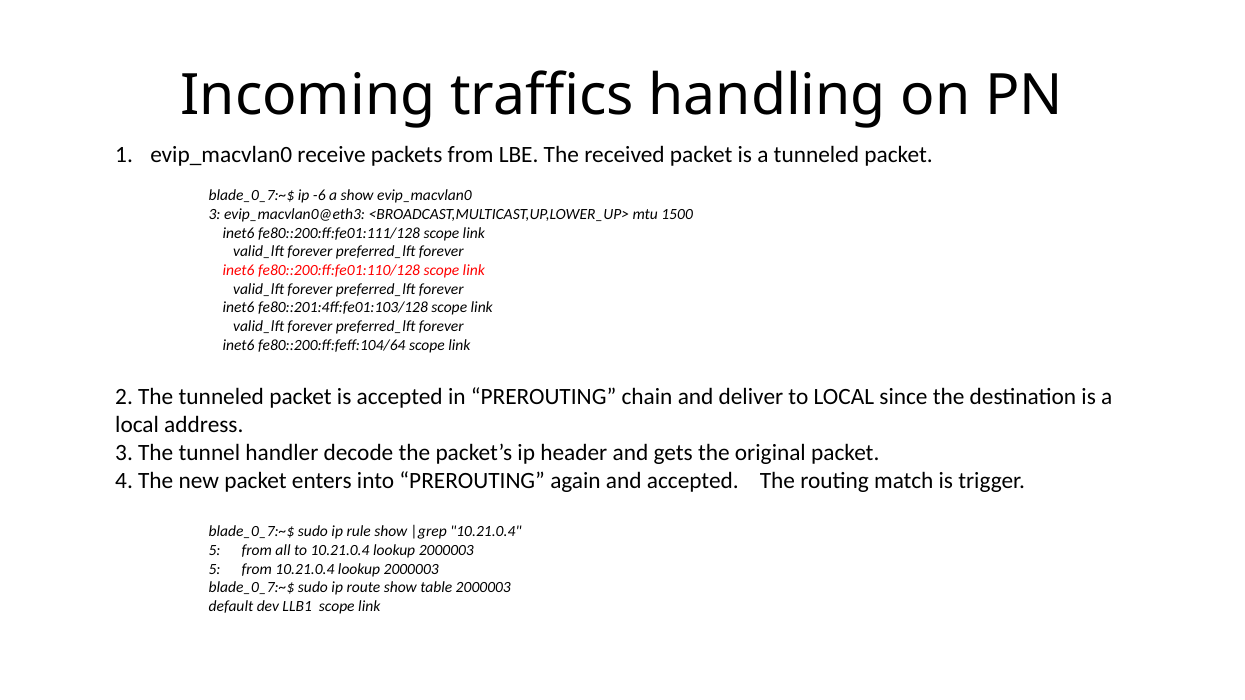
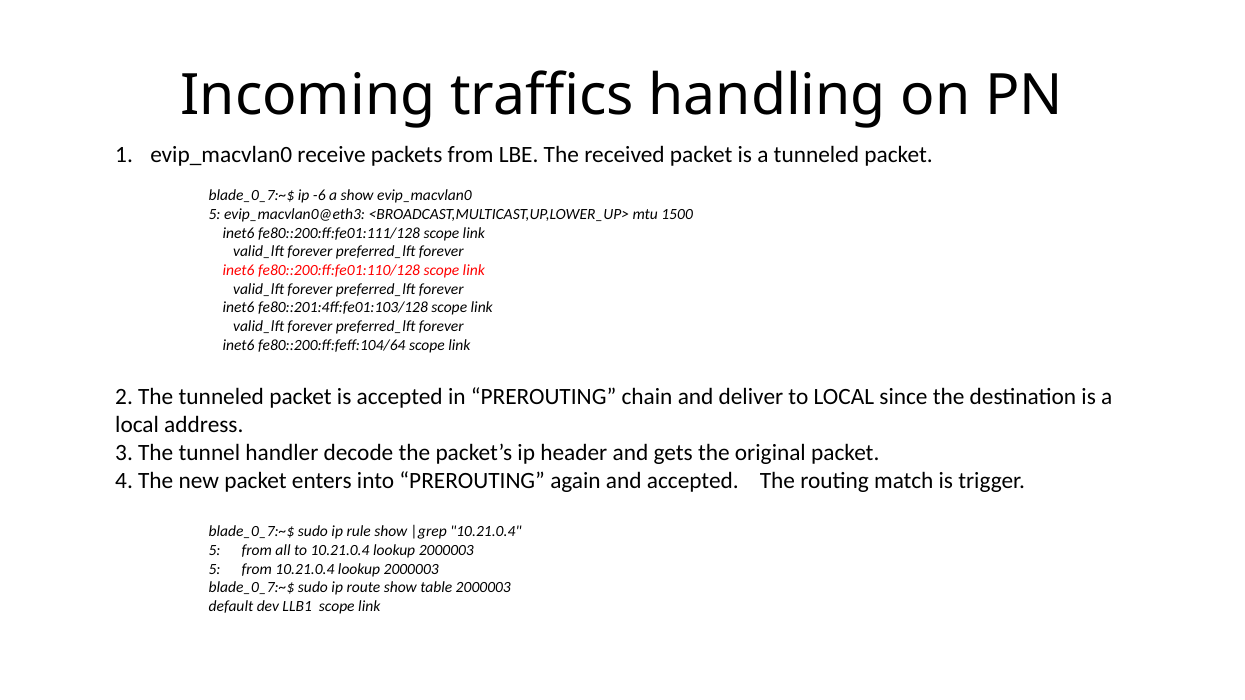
3: 3 -> 5 (215, 215)
